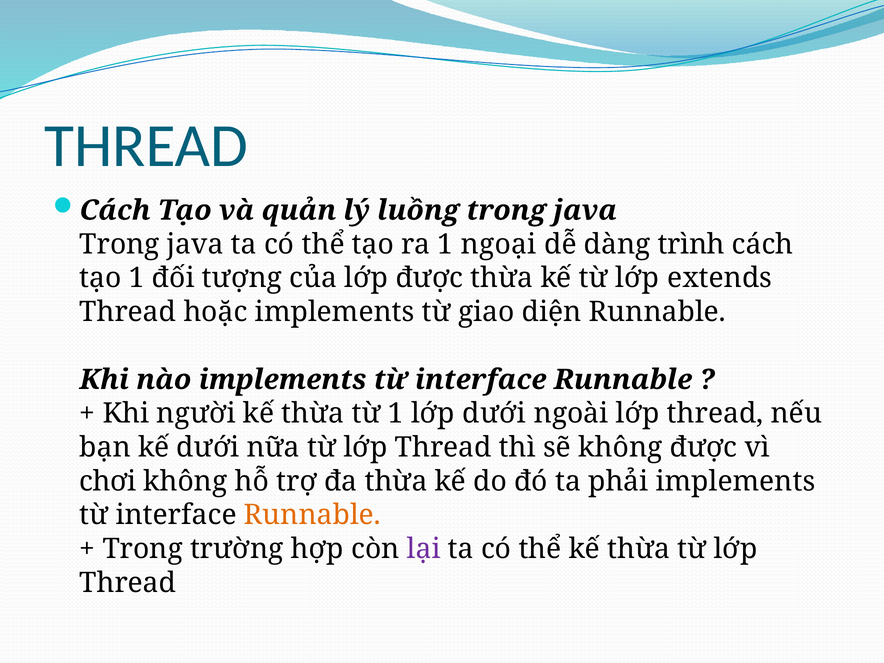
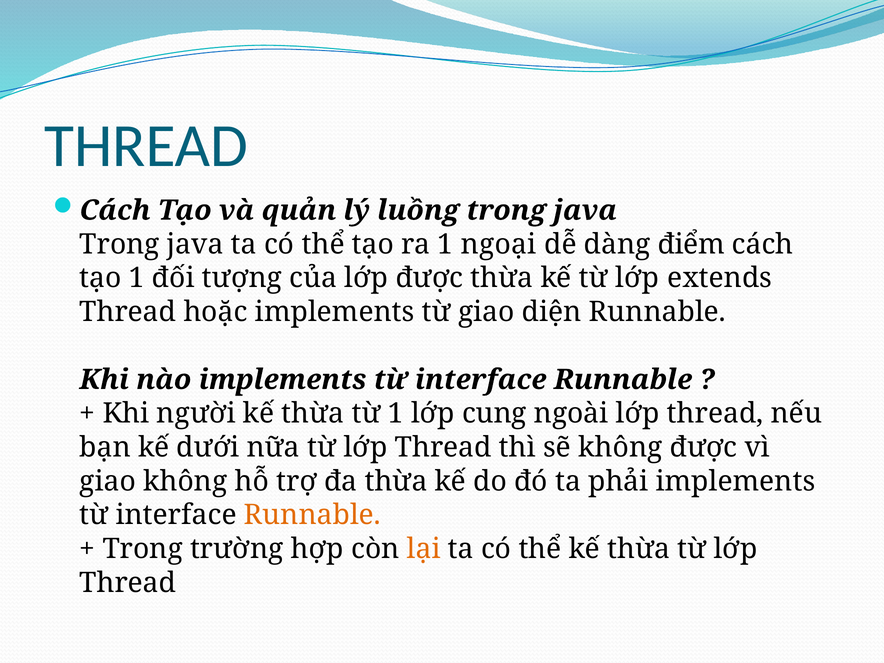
trình: trình -> điểm (691, 244)
lớp dưới: dưới -> cung (494, 414)
chơi: chơi -> giao (108, 481)
lại colour: purple -> orange (424, 549)
